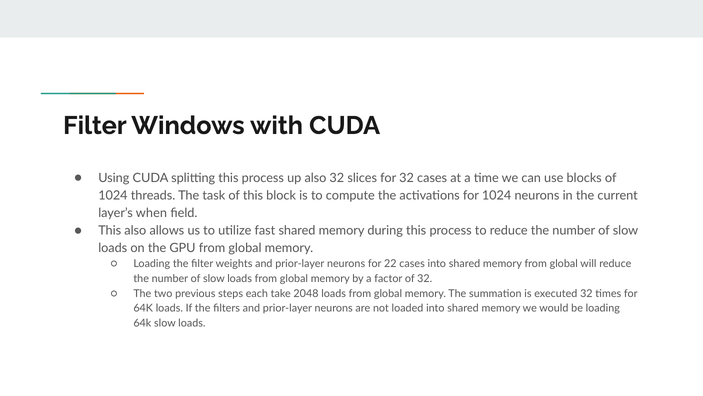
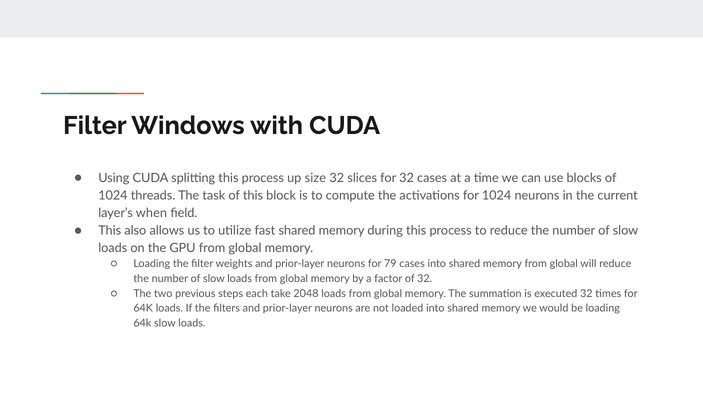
up also: also -> size (315, 178)
22: 22 -> 79 (390, 264)
